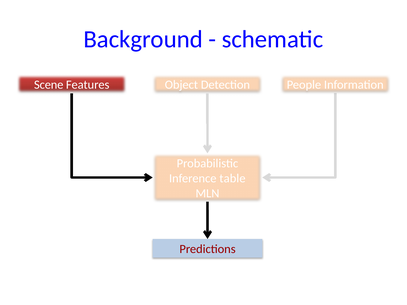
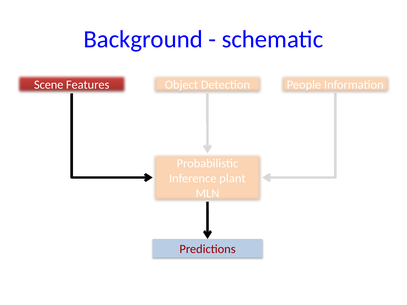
table: table -> plant (232, 179)
